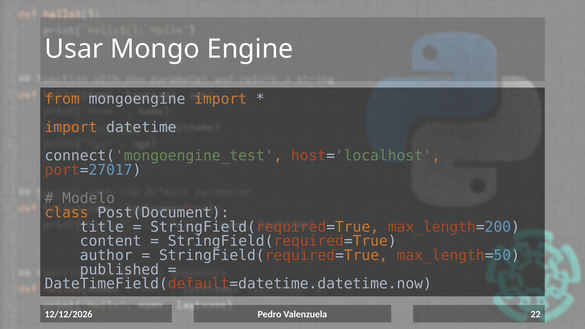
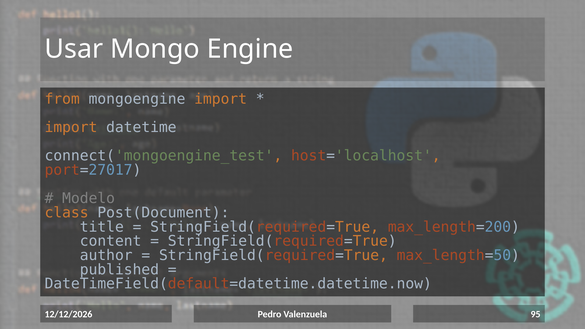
22: 22 -> 95 (536, 314)
